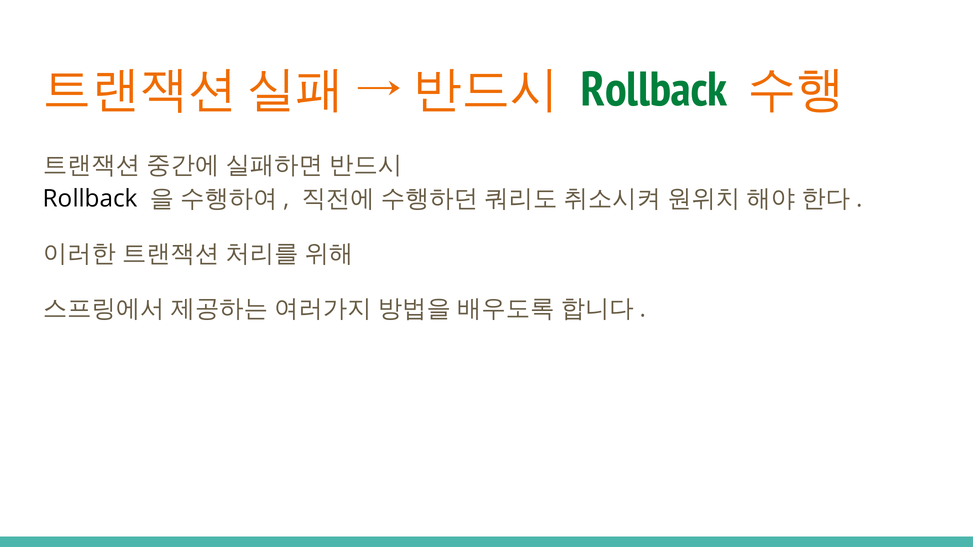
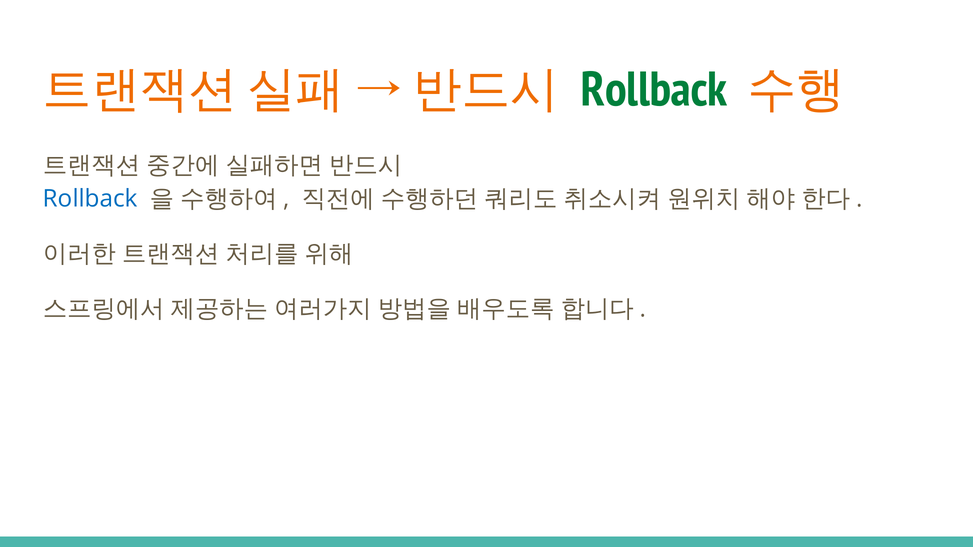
Rollback colour: black -> blue (90, 199)
